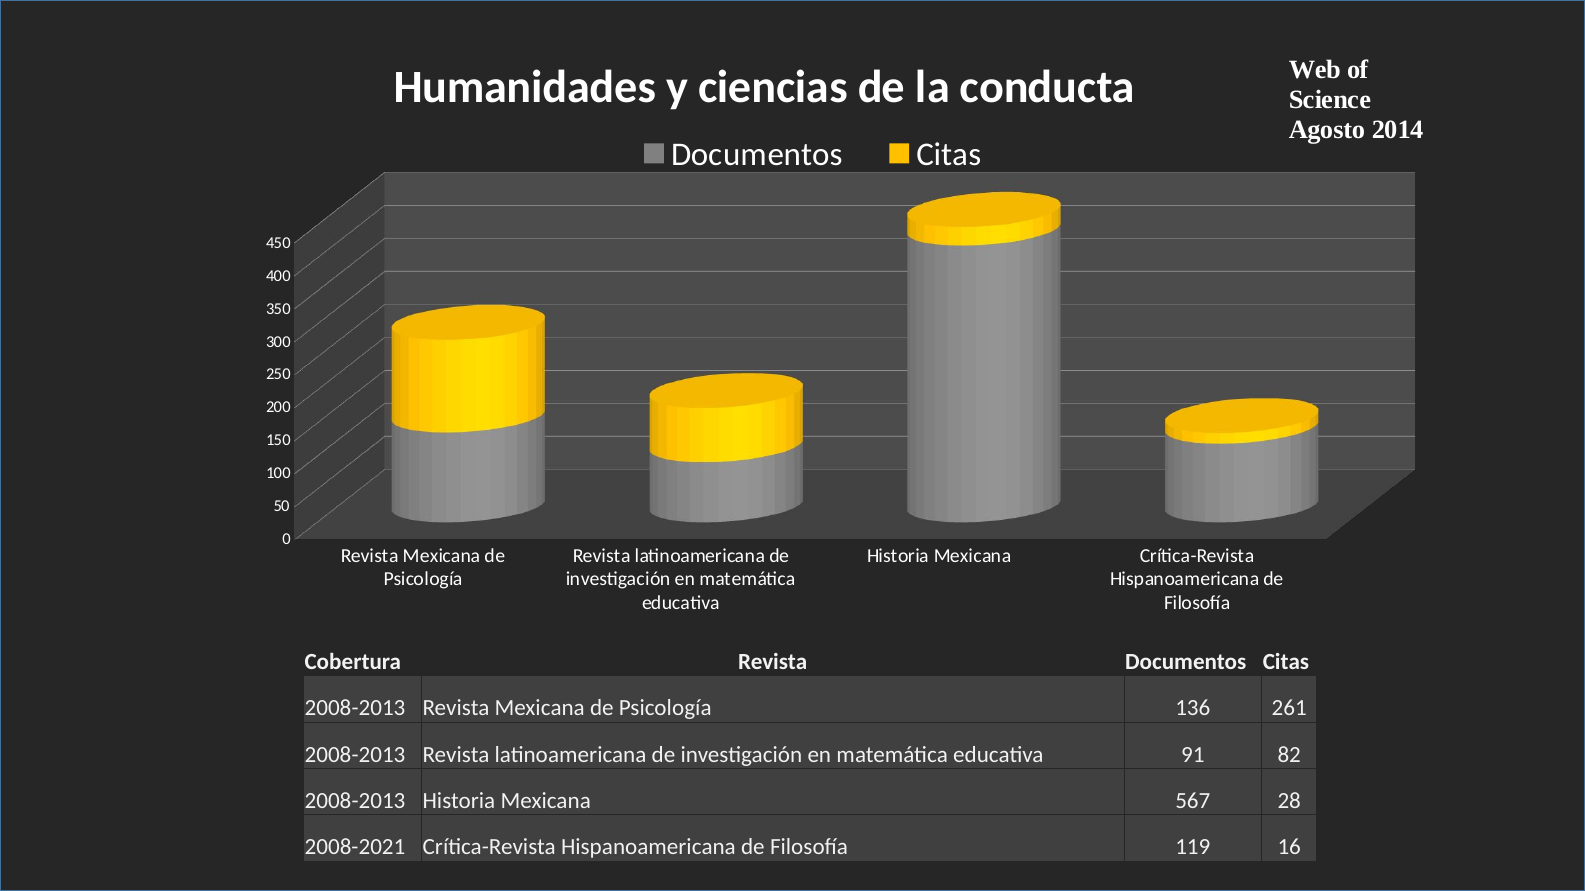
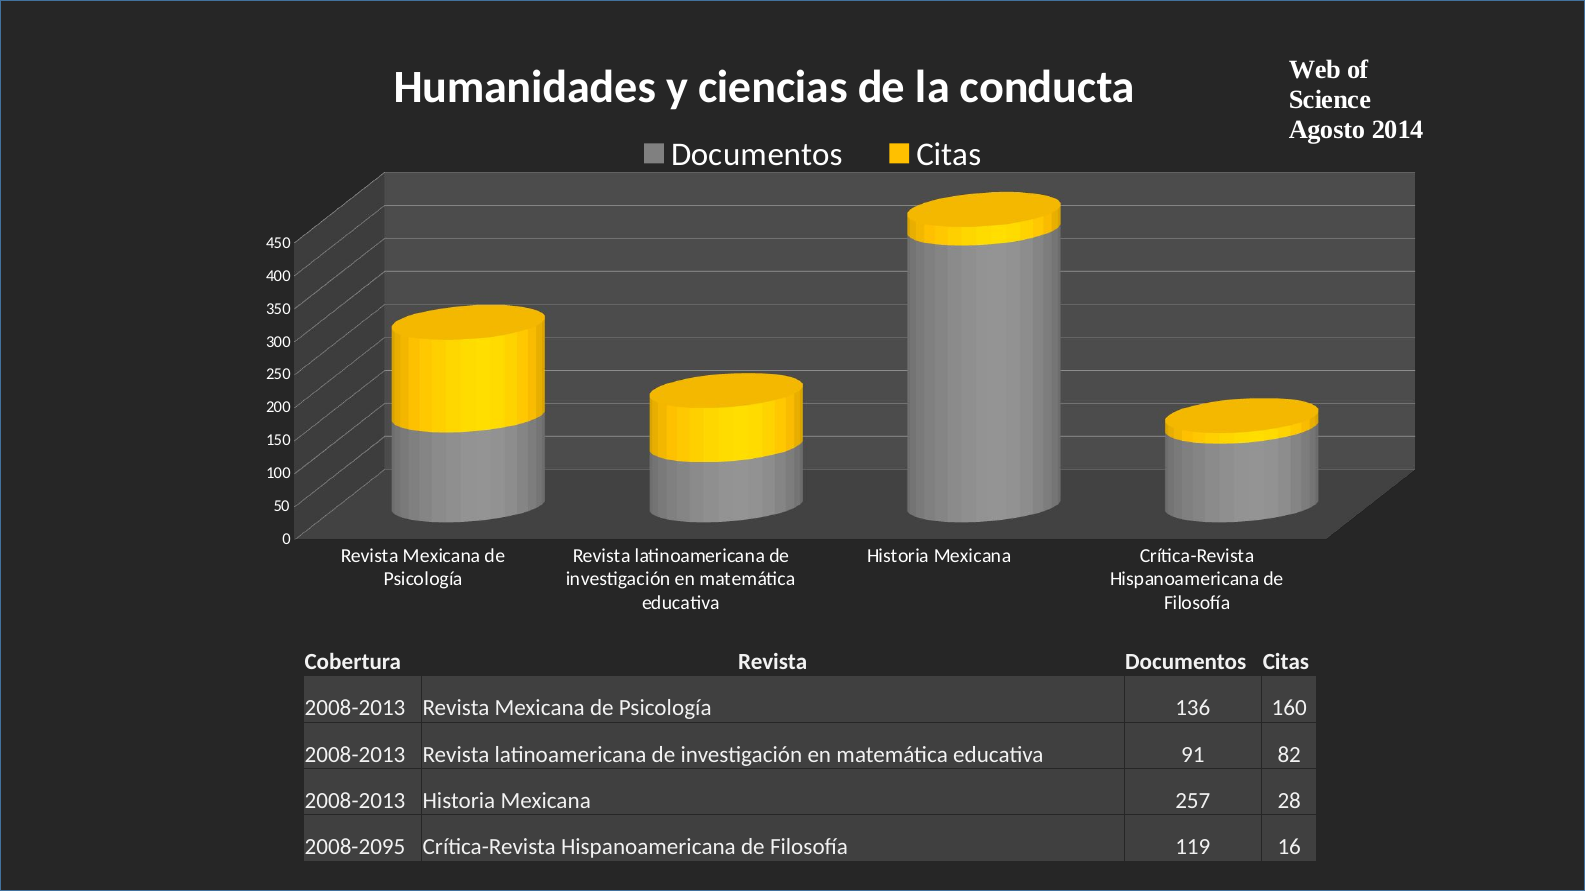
261: 261 -> 160 (1289, 709)
567: 567 -> 257 (1193, 801)
2008-2021: 2008-2021 -> 2008-2095 (355, 848)
